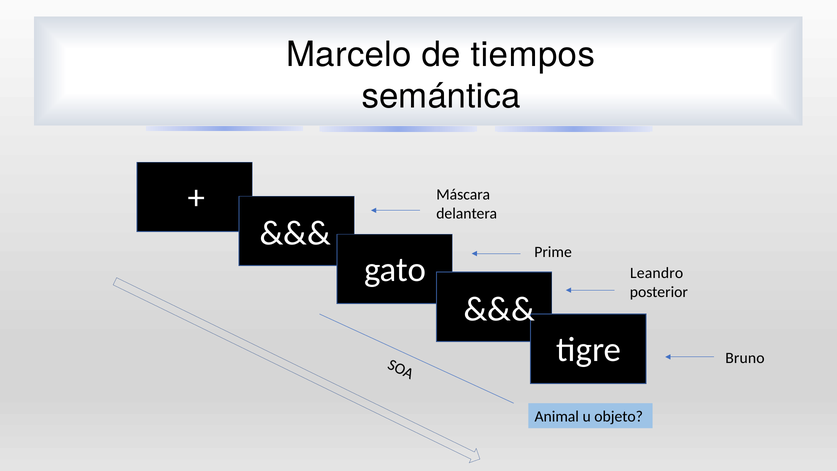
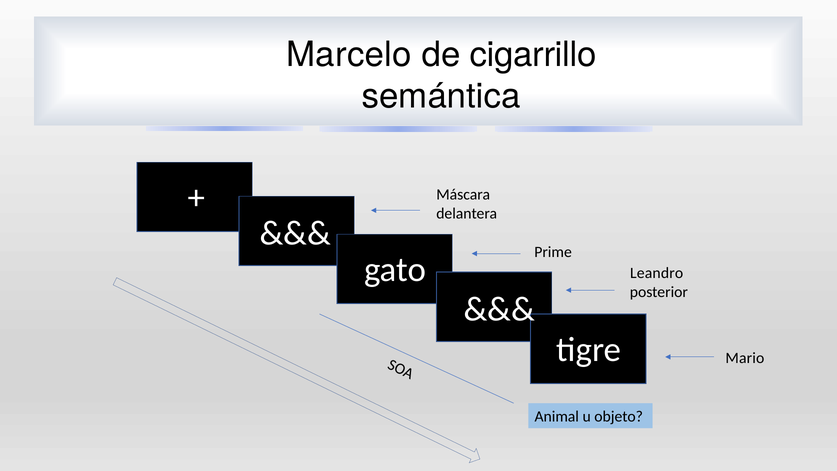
tiempos: tiempos -> cigarrillo (533, 55)
Bruno: Bruno -> Mario (745, 358)
